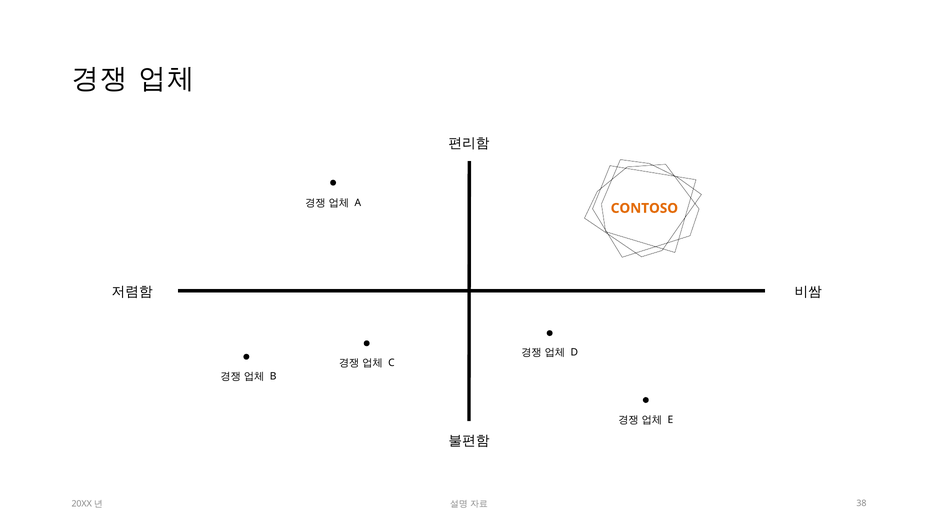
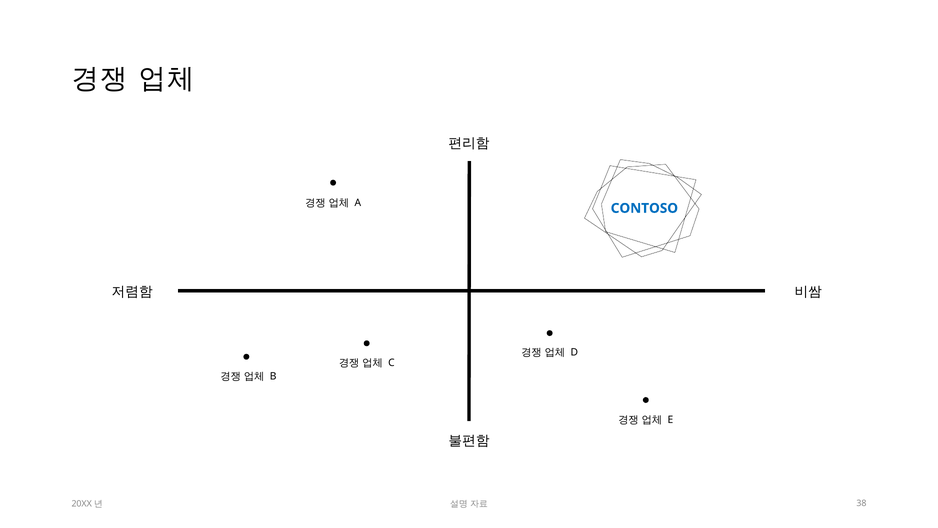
CONTOSO colour: orange -> blue (644, 208)
